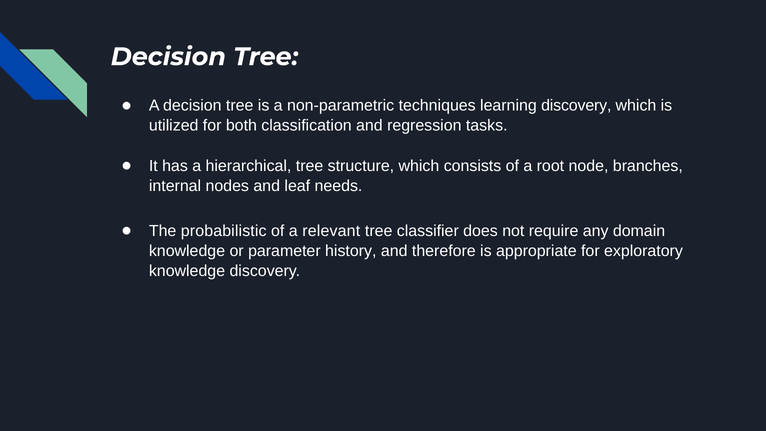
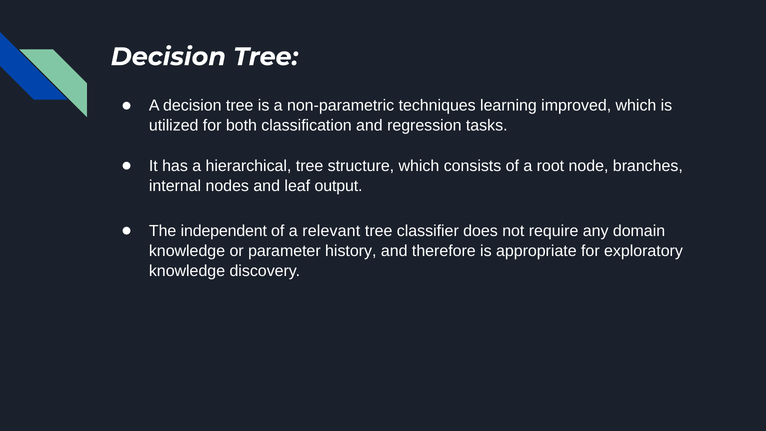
learning discovery: discovery -> improved (576, 106)
needs: needs -> output (339, 186)
probabilistic: probabilistic -> independent (224, 231)
